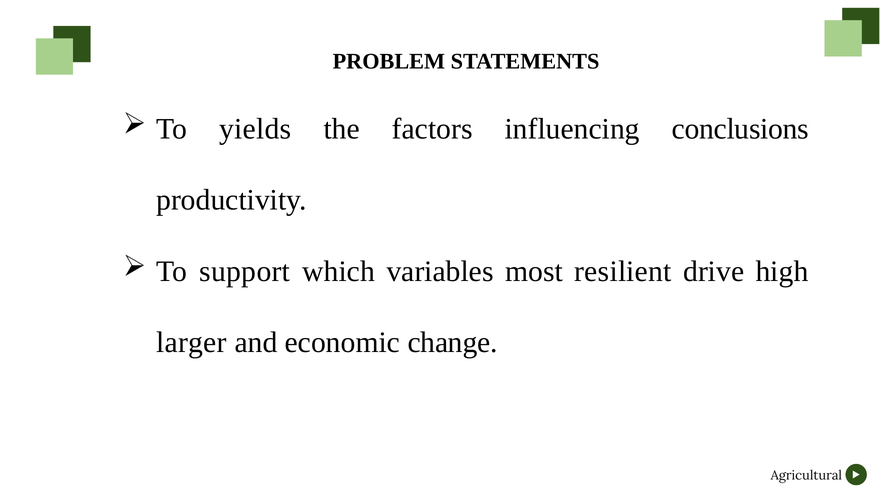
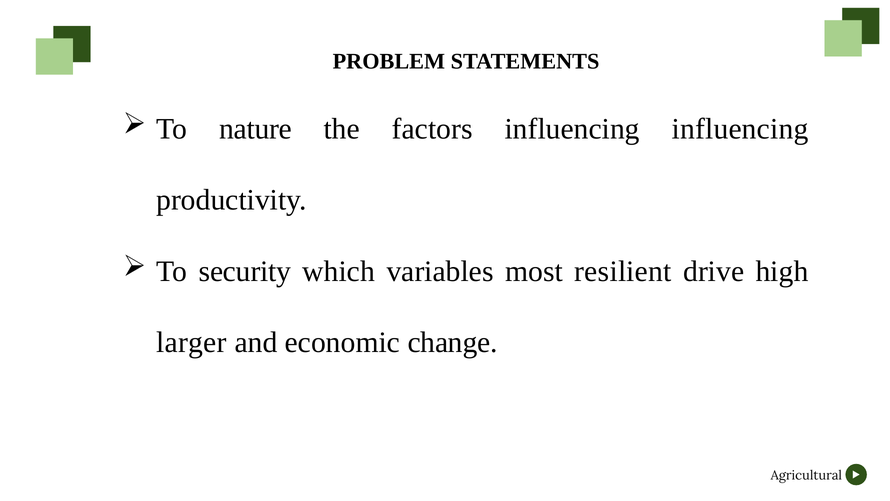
yields: yields -> nature (256, 129)
influencing conclusions: conclusions -> influencing (740, 129)
support: support -> security (245, 271)
